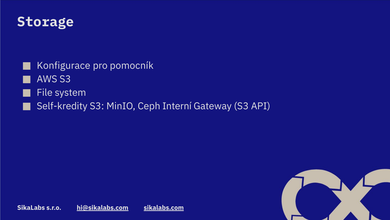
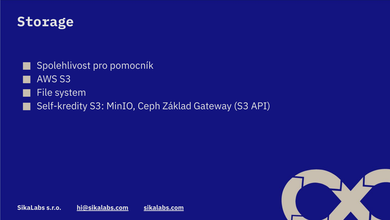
Konfigurace: Konfigurace -> Spolehlivost (64, 66)
Interní: Interní -> Základ (177, 106)
